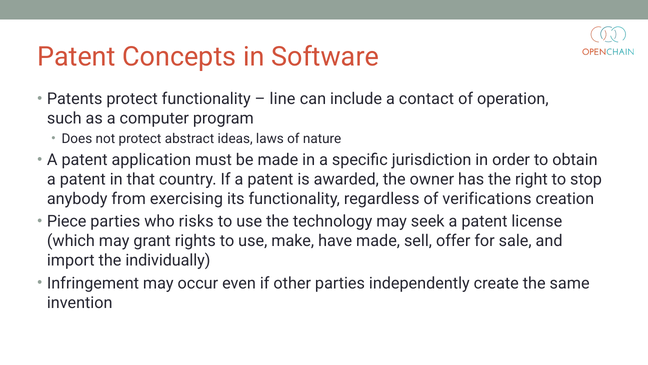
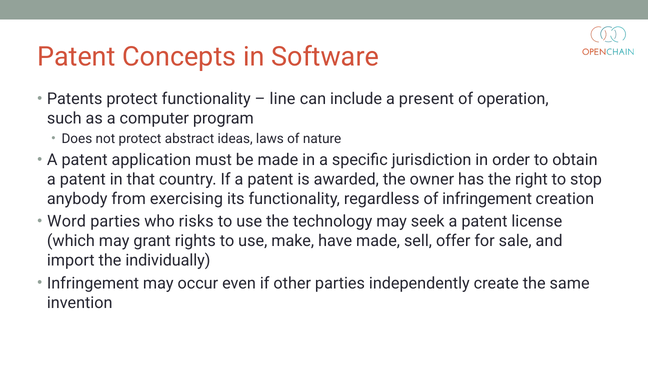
contact: contact -> present (426, 99)
of verifications: verifications -> infringement (487, 199)
Piece: Piece -> Word (67, 221)
